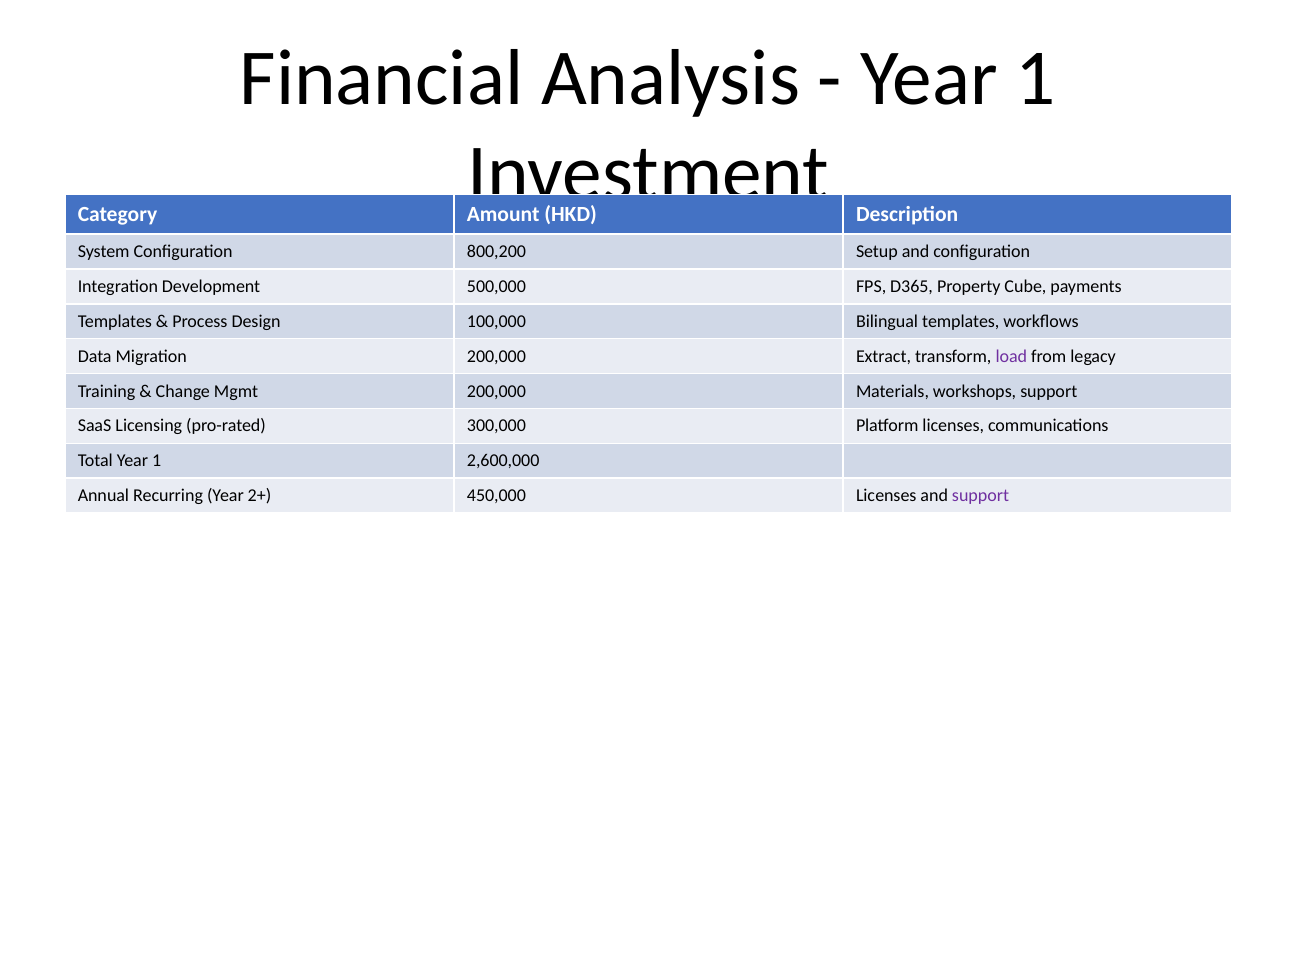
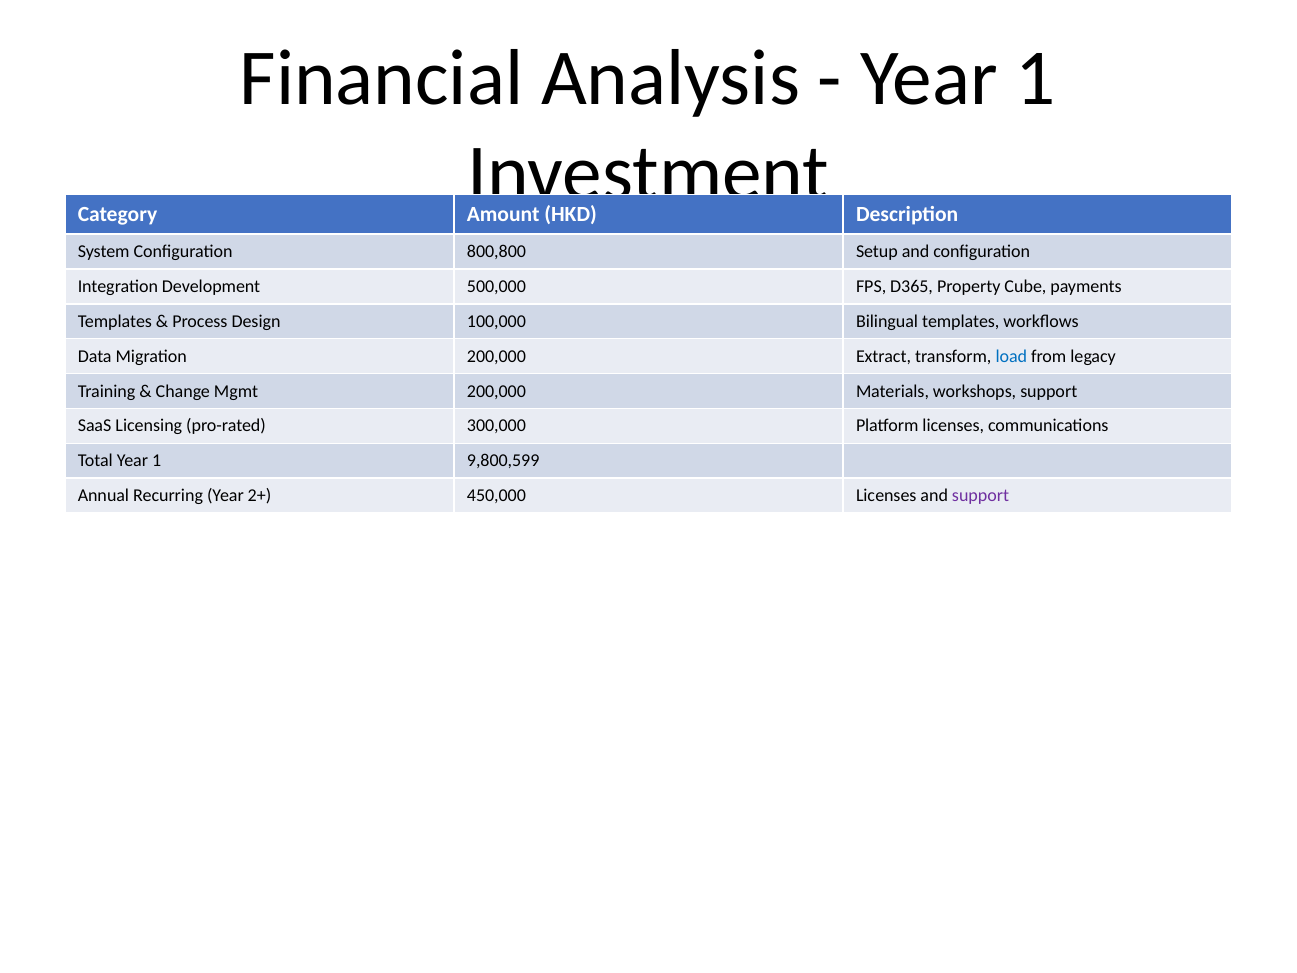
800,200: 800,200 -> 800,800 (496, 252)
load colour: purple -> blue (1011, 356)
2,600,000: 2,600,000 -> 9,800,599 (503, 461)
